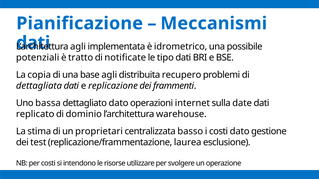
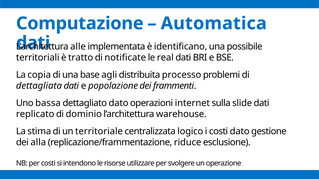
Pianificazione: Pianificazione -> Computazione (80, 23)
Meccanismi: Meccanismi -> Automatica (214, 23)
agli: agli -> alle (78, 47)
idrometrico: idrometrico -> identificano (181, 47)
potenziali: potenziali -> territoriali (38, 58)
tipo: tipo -> real (165, 58)
recupero: recupero -> processo (182, 75)
replicazione: replicazione -> popolazione (113, 86)
date: date -> slide (242, 103)
proprietari: proprietari -> territoriale (99, 132)
basso: basso -> logico (190, 132)
test: test -> alla (38, 143)
laurea: laurea -> riduce (188, 143)
